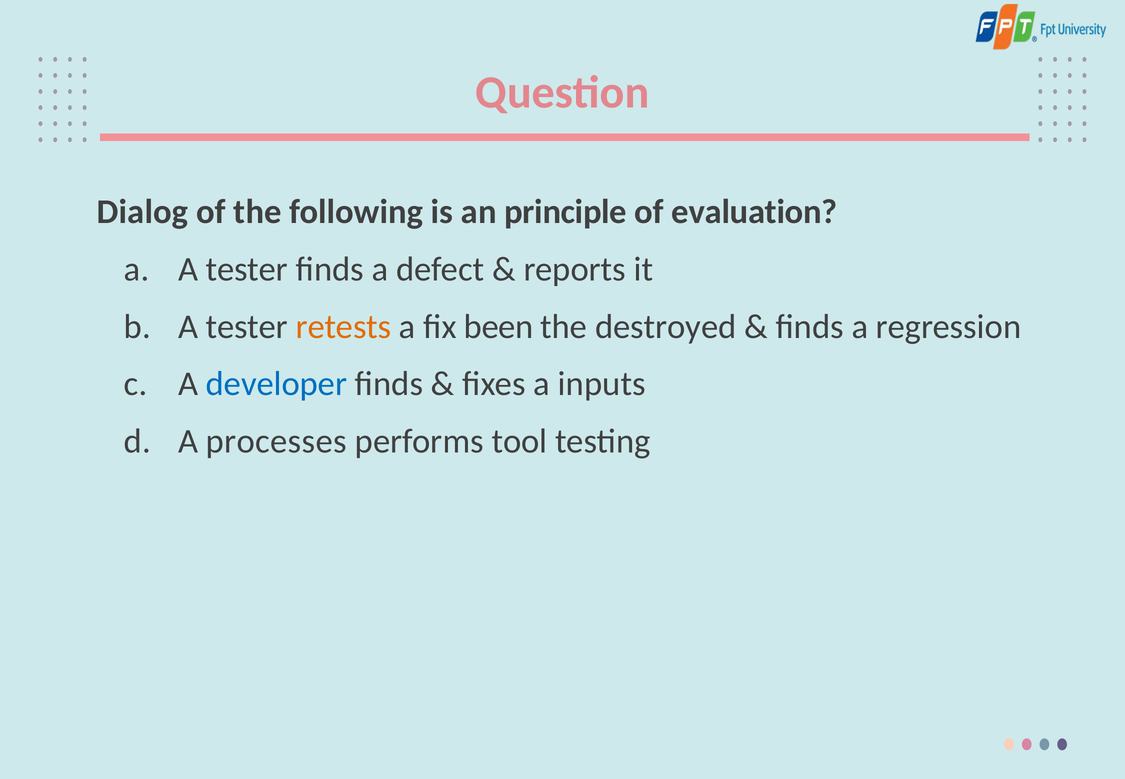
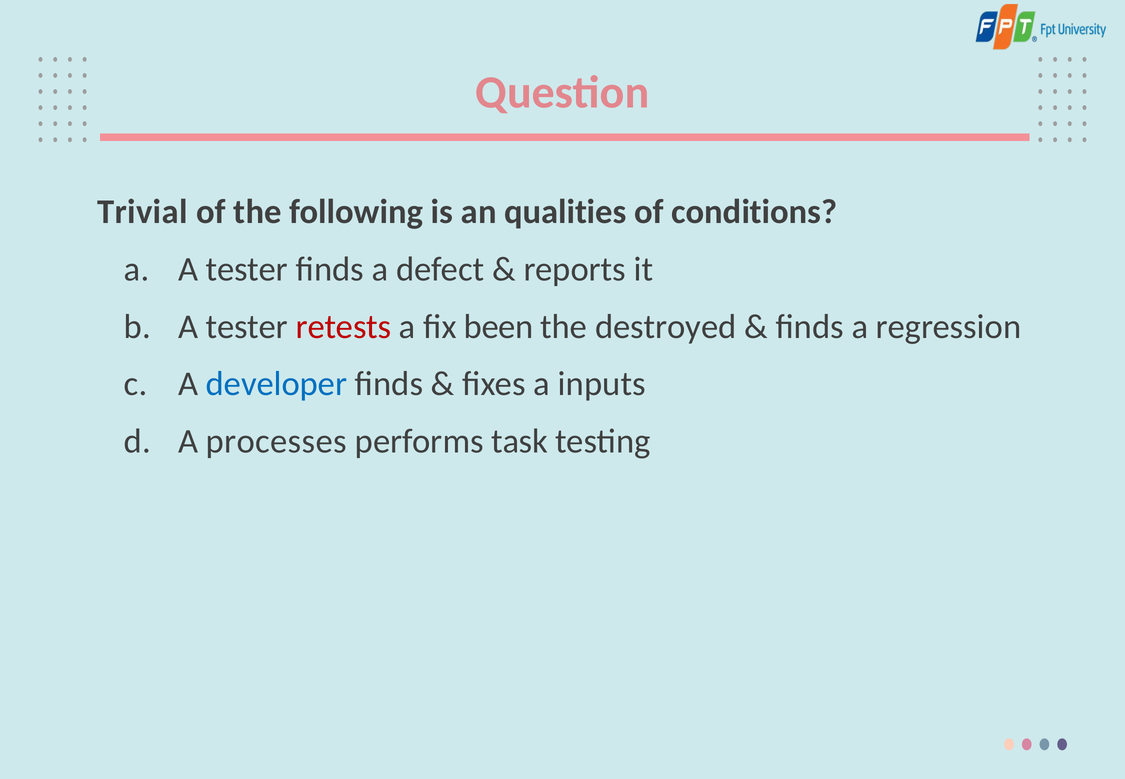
Dialog: Dialog -> Trivial (142, 212)
principle: principle -> qualities (565, 212)
evaluation: evaluation -> conditions (754, 212)
retests colour: orange -> red (344, 327)
tool: tool -> task (520, 441)
